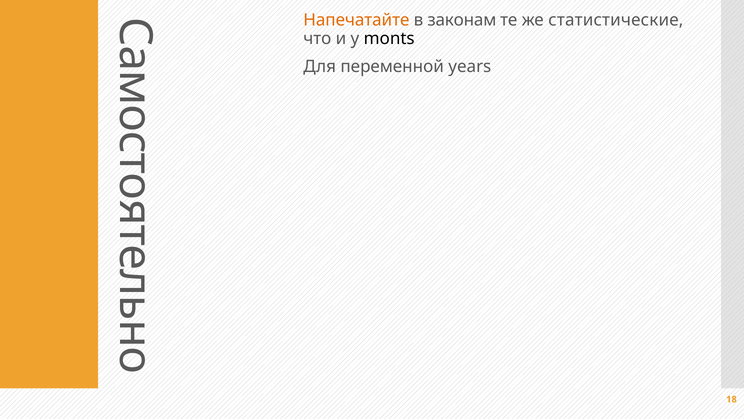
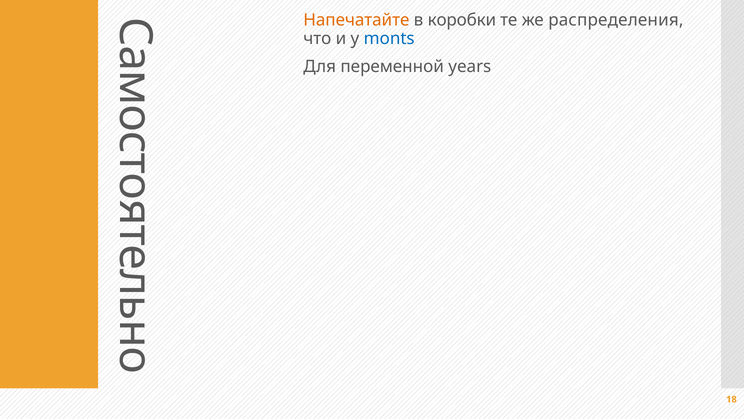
законам: законам -> коробки (462, 20)
статистические: статистические -> распределения (616, 20)
monts colour: black -> blue (389, 39)
